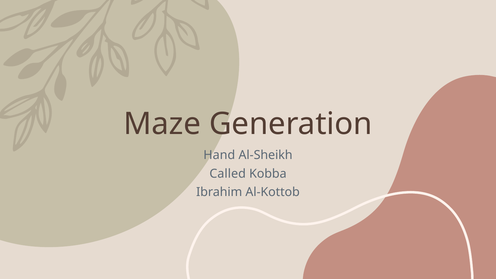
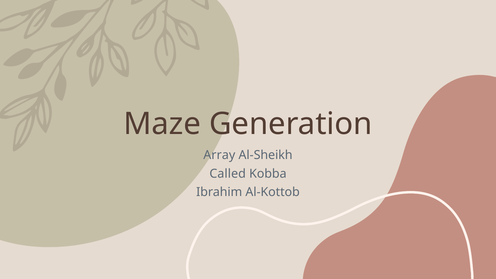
Hand: Hand -> Array (219, 155)
